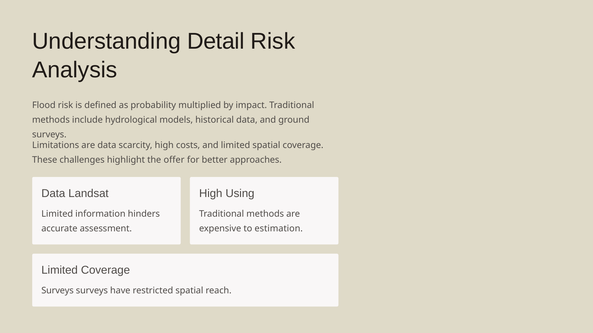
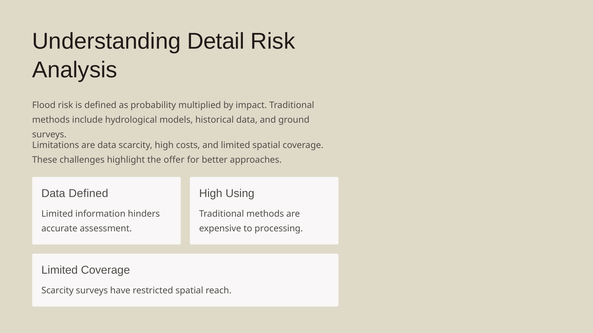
Data Landsat: Landsat -> Defined (88, 194)
estimation: estimation -> processing (279, 229)
Surveys: Surveys -> Scarcity (57, 291)
